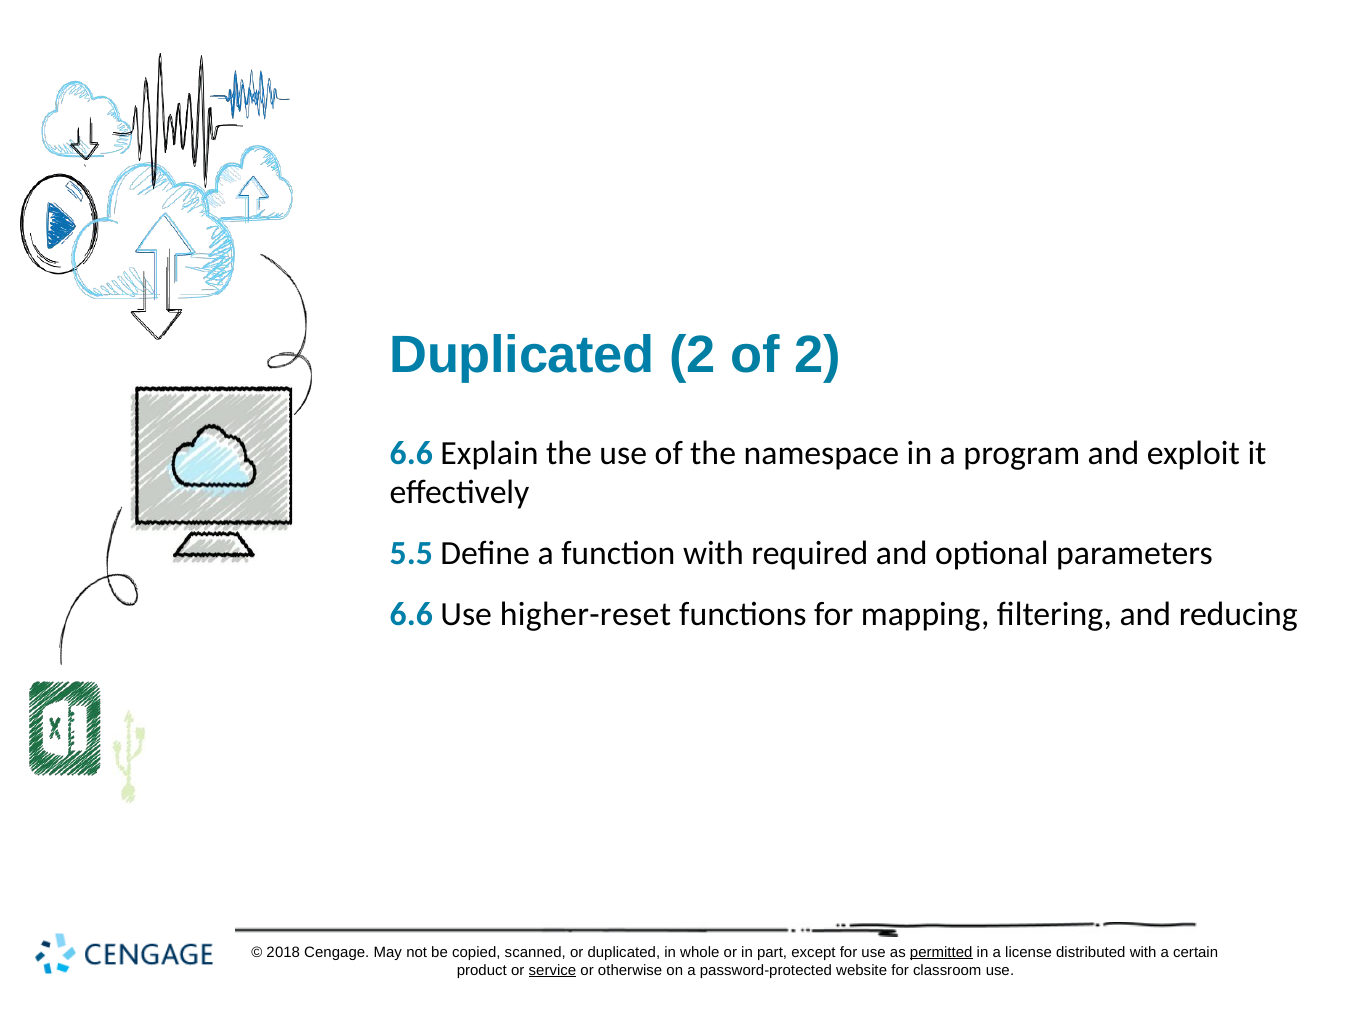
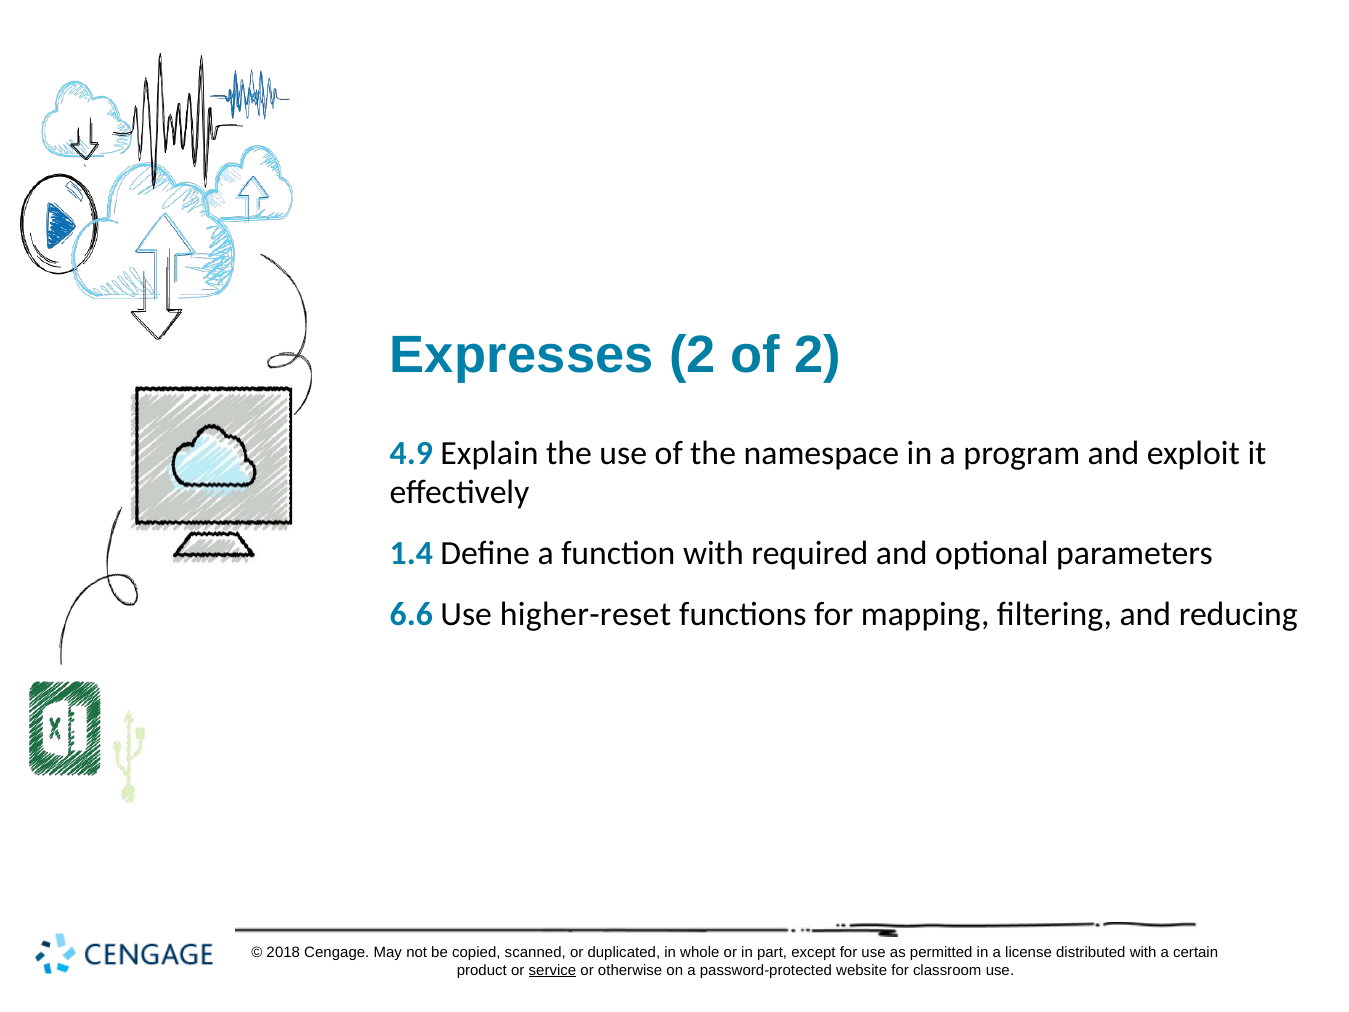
Duplicated: Duplicated -> Expresses (522, 355)
6.6: 6.6 -> 4.9 (411, 454)
5.5: 5.5 -> 1.4 (411, 553)
permitted underline: present -> none (941, 952)
